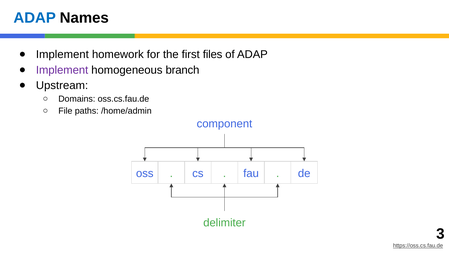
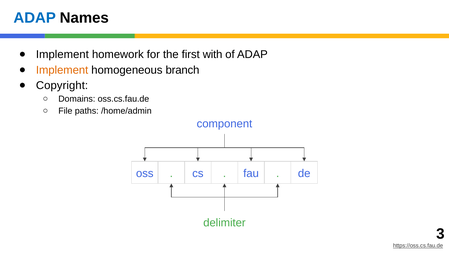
files: files -> with (213, 54)
Implement colour: purple -> orange (62, 70)
Upstream: Upstream -> Copyright (62, 85)
